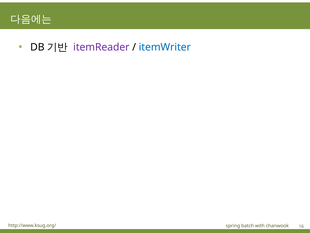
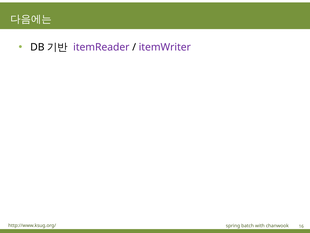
itemWriter colour: blue -> purple (165, 47)
